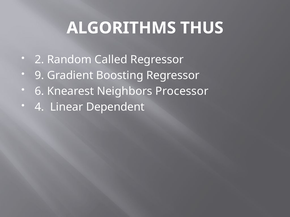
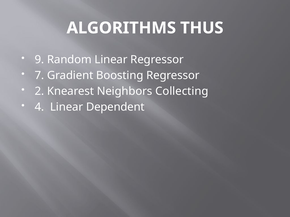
2: 2 -> 9 (39, 60)
Random Called: Called -> Linear (111, 60)
9: 9 -> 7 (39, 76)
6: 6 -> 2 (39, 91)
Processor: Processor -> Collecting (182, 91)
